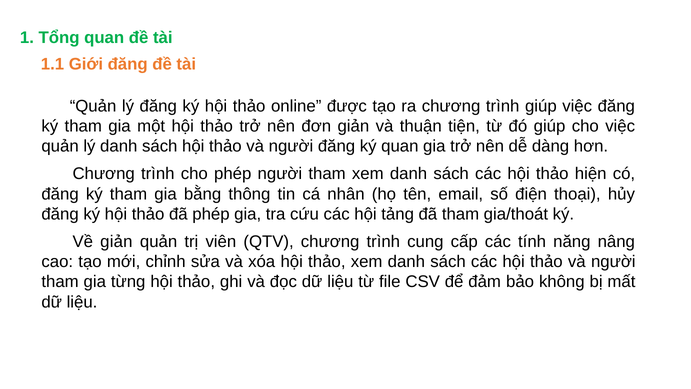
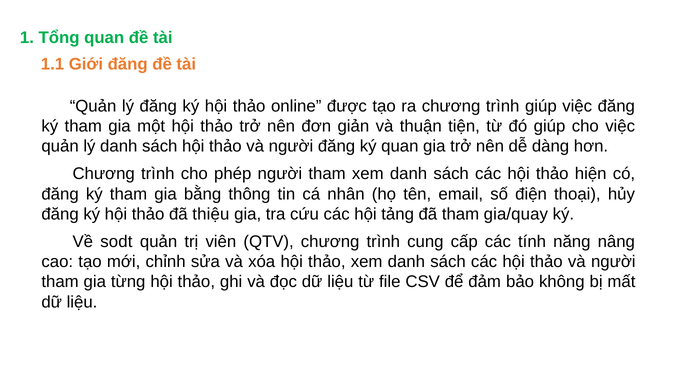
đã phép: phép -> thiệu (211, 214)
gia/thoát: gia/thoát -> gia/quay (516, 214)
Về giản: giản -> sodt (116, 241)
